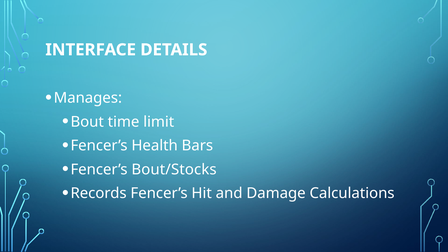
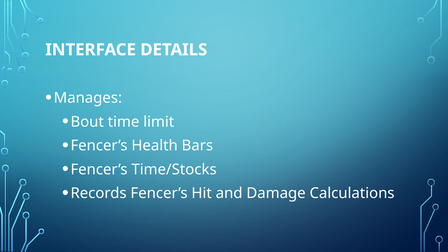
Bout/Stocks: Bout/Stocks -> Time/Stocks (174, 169)
